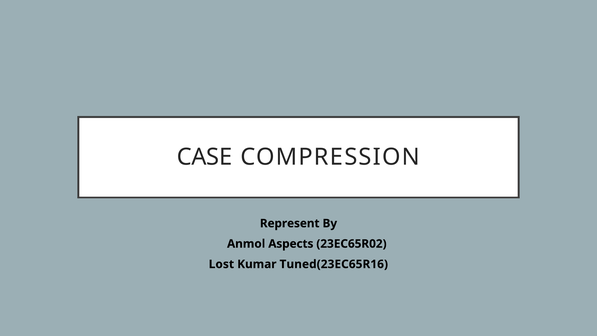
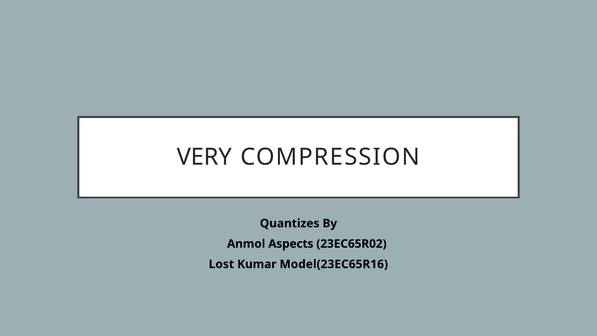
CASE: CASE -> VERY (204, 157)
Represent: Represent -> Quantizes (290, 223)
Tuned(23EC65R16: Tuned(23EC65R16 -> Model(23EC65R16 (334, 264)
